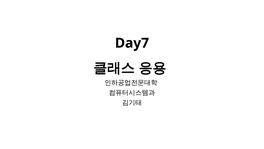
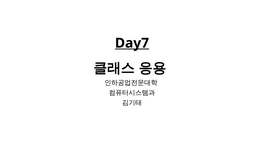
Day7 underline: none -> present (132, 43)
